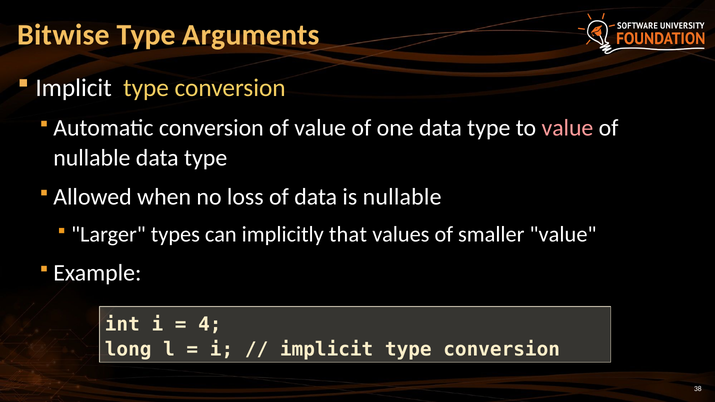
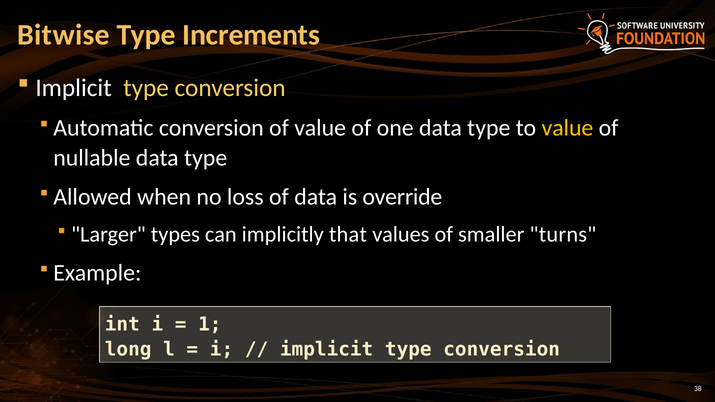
Arguments: Arguments -> Increments (251, 35)
value colour: pink -> yellow (567, 128)
is nullable: nullable -> override (402, 197)
smaller value: value -> turns (563, 235)
4: 4 -> 1 (210, 324)
